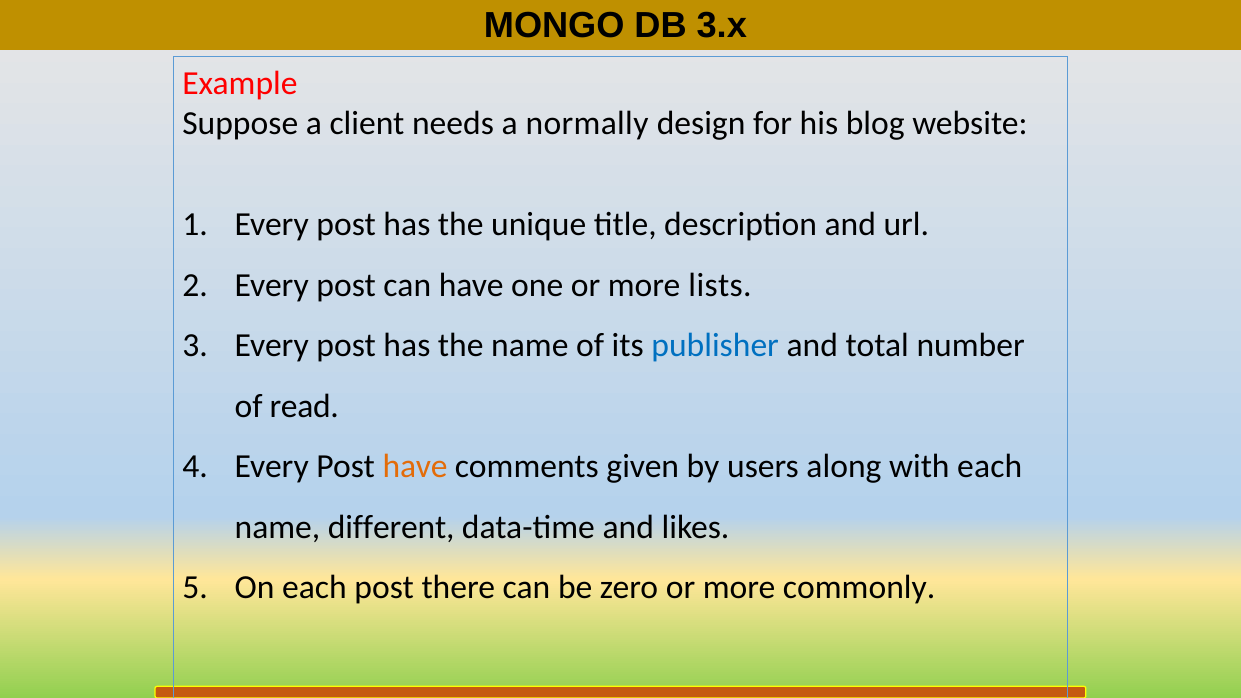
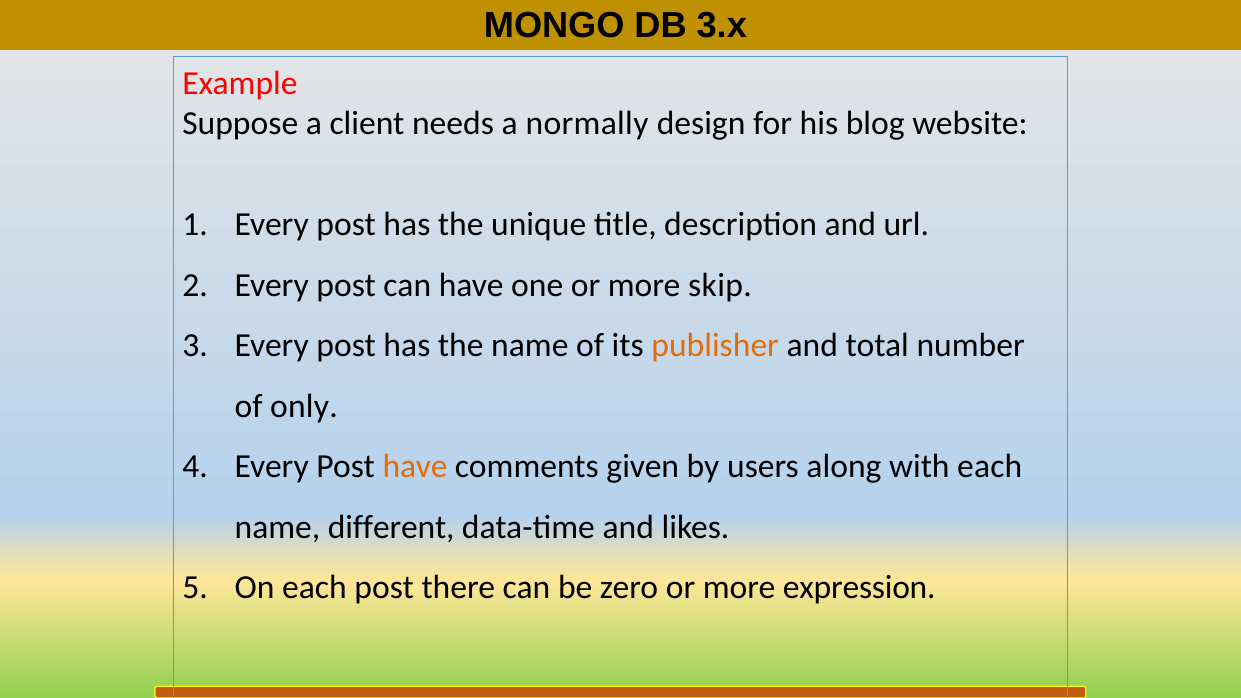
lists: lists -> skip (720, 285)
publisher colour: blue -> orange (715, 346)
read: read -> only (304, 406)
commonly: commonly -> expression (859, 587)
